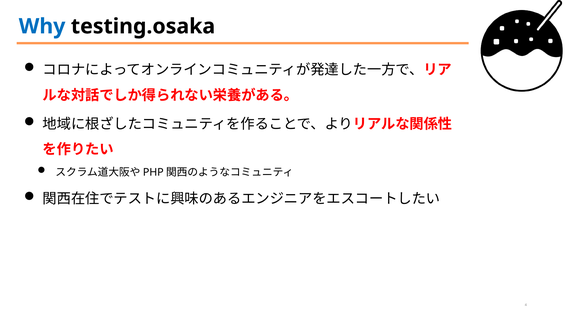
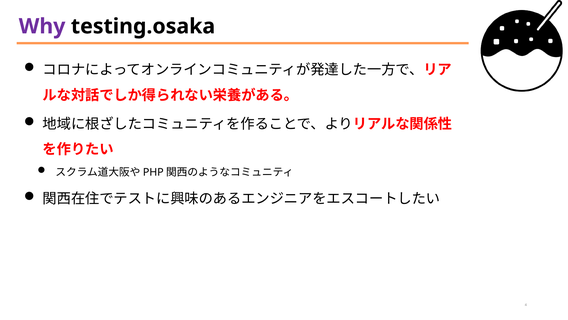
Why colour: blue -> purple (42, 26)
